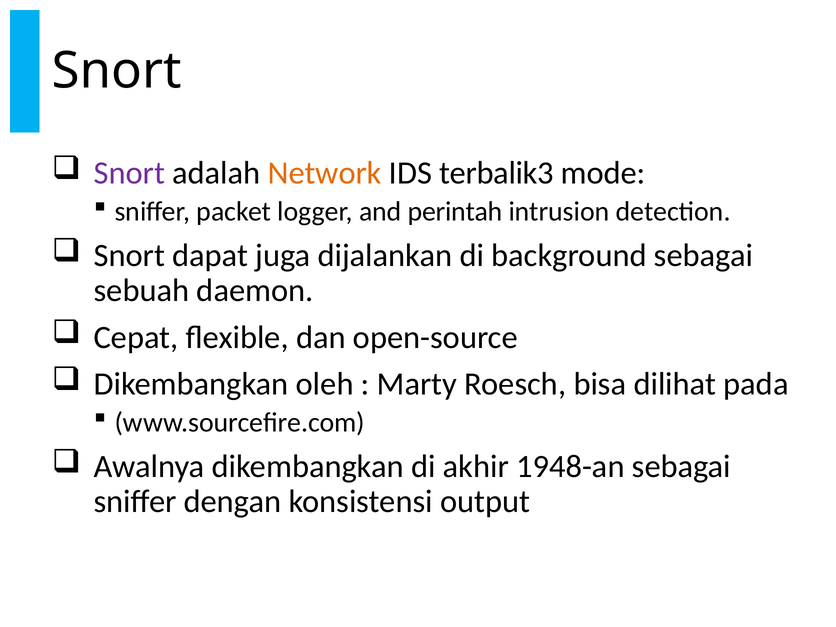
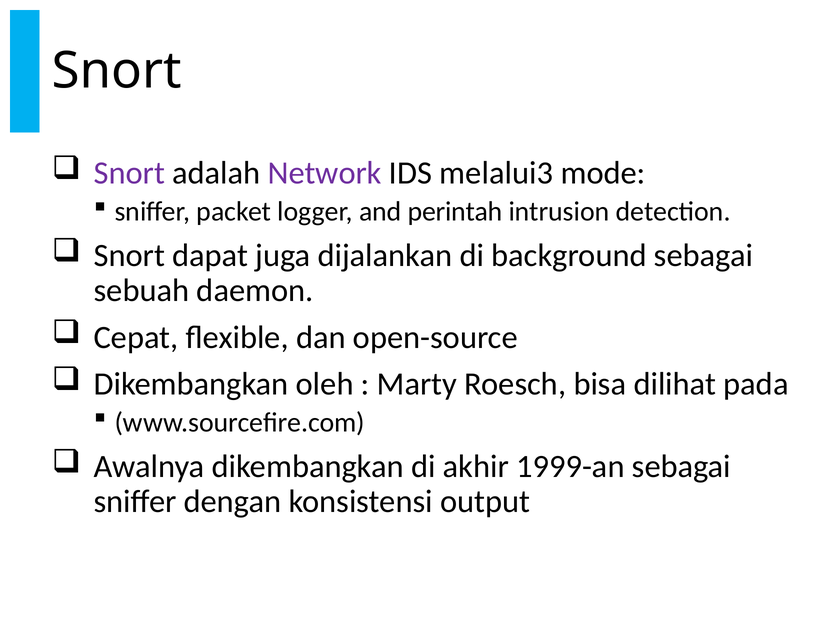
Network colour: orange -> purple (325, 173)
terbalik3: terbalik3 -> melalui3 (496, 173)
1948-an: 1948-an -> 1999-an (570, 467)
